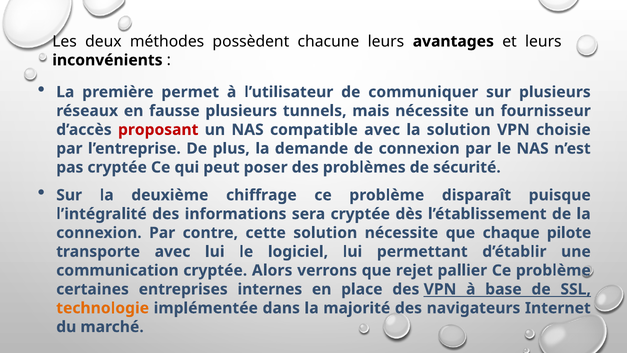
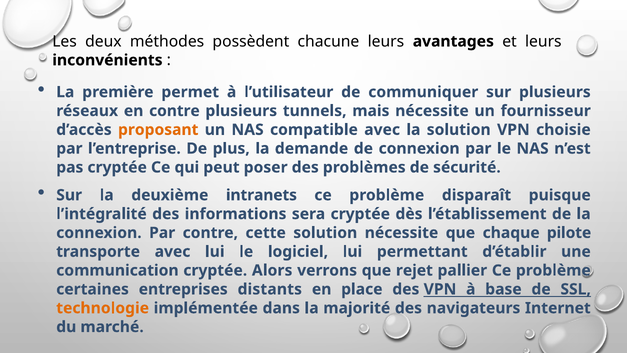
en fausse: fausse -> contre (174, 111)
proposant colour: red -> orange (158, 130)
chiffrage: chiffrage -> intranets (261, 195)
internes: internes -> distants (270, 289)
